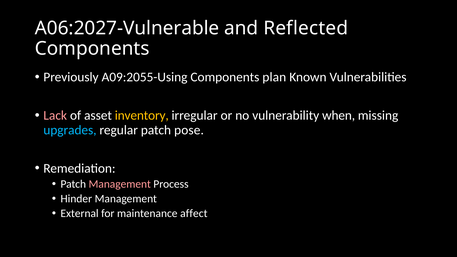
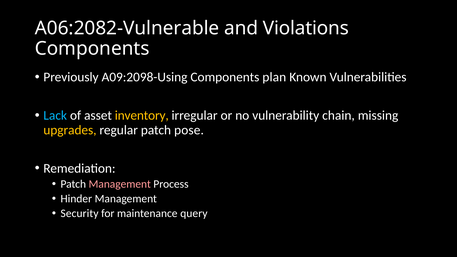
A06:2027-Vulnerable: A06:2027-Vulnerable -> A06:2082-Vulnerable (127, 28)
Reflected: Reflected -> Violations (306, 28)
A09:2055-Using: A09:2055-Using -> A09:2098-Using (145, 77)
Lack colour: pink -> light blue (55, 116)
when: when -> chain (339, 116)
upgrades colour: light blue -> yellow (70, 130)
External: External -> Security (80, 213)
affect: affect -> query (194, 213)
